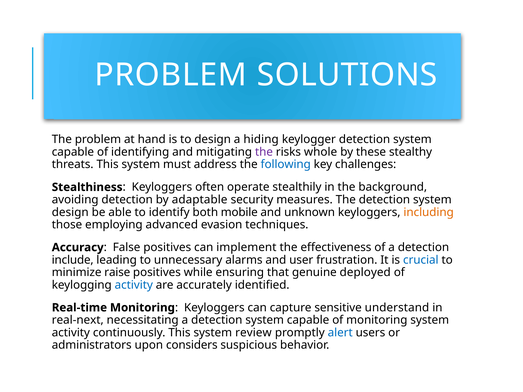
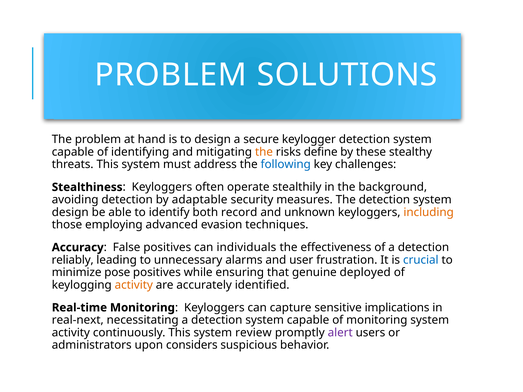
hiding: hiding -> secure (261, 140)
the colour: purple -> orange (264, 152)
whole: whole -> define (321, 152)
mobile: mobile -> record (239, 212)
implement: implement -> individuals (246, 248)
include: include -> reliably (73, 260)
raise: raise -> pose (117, 273)
activity colour: blue -> orange (134, 285)
understand: understand -> implications (397, 308)
alert colour: blue -> purple (340, 333)
